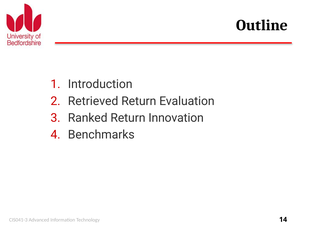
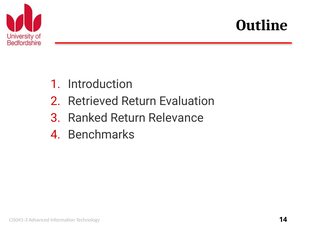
Innovation: Innovation -> Relevance (176, 118)
